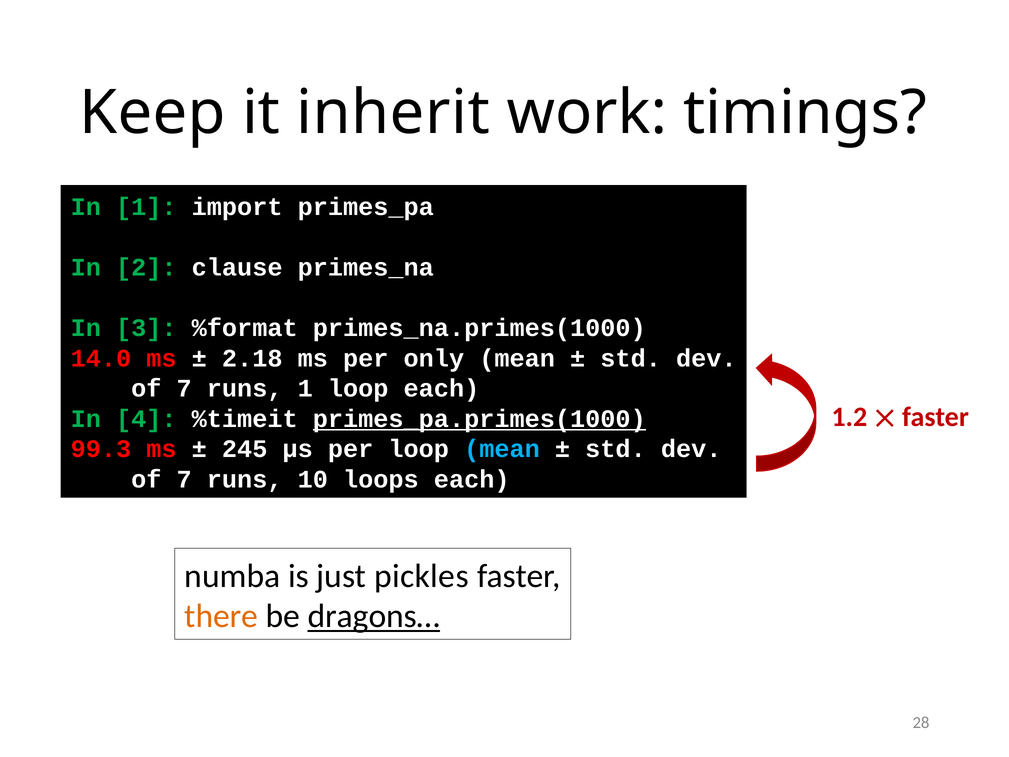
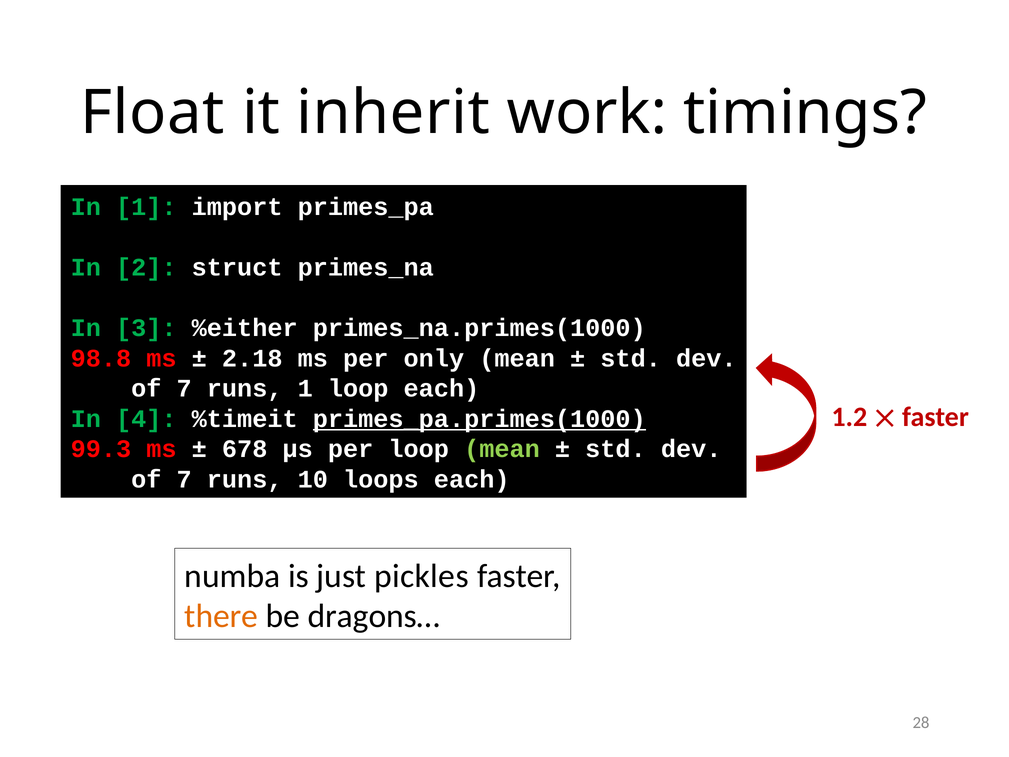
Keep: Keep -> Float (152, 113)
clause: clause -> struct (237, 267)
%format: %format -> %either (245, 328)
14.0: 14.0 -> 98.8 (101, 358)
245: 245 -> 678 (245, 449)
mean colour: light blue -> light green (502, 449)
dragons… underline: present -> none (374, 616)
